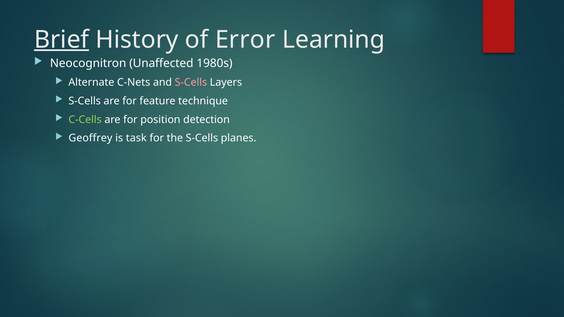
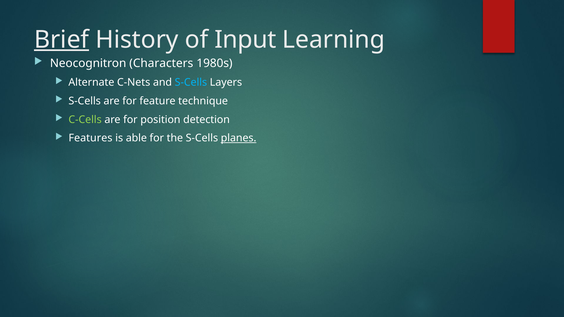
Error: Error -> Input (245, 40)
Unaffected: Unaffected -> Characters (161, 63)
S-Cells colour: pink -> light blue (191, 83)
Geoffrey: Geoffrey -> Features (90, 138)
task: task -> able (136, 138)
planes underline: none -> present (239, 138)
